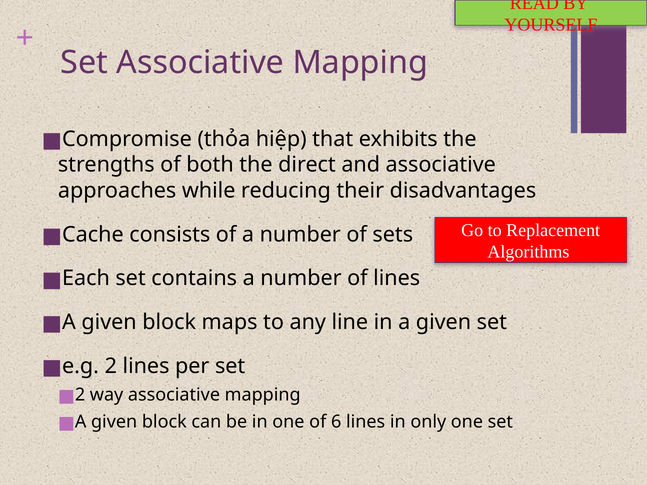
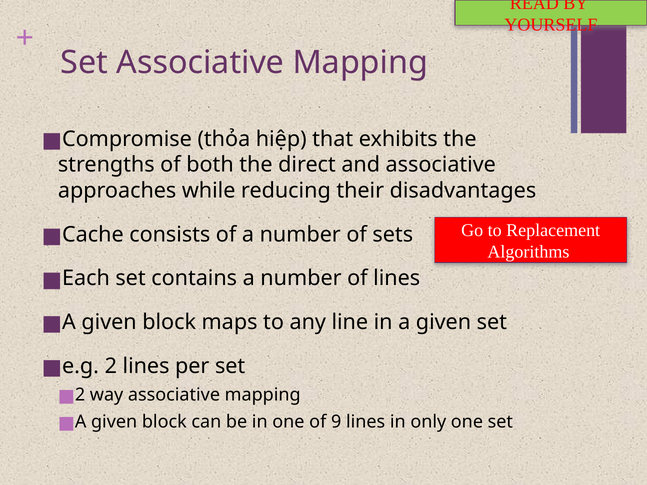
6: 6 -> 9 (336, 422)
